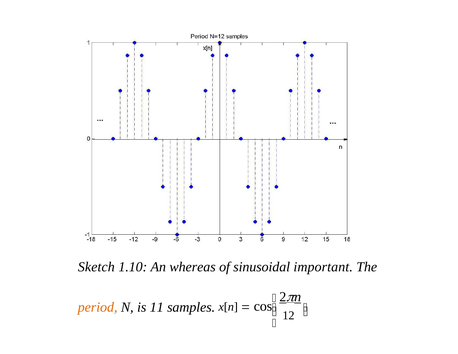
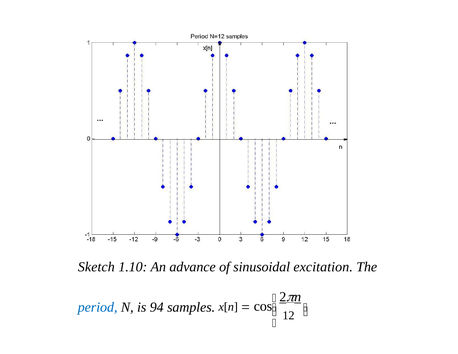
whereas: whereas -> advance (193, 267)
important: important -> excitation (323, 267)
period colour: orange -> blue (98, 307)
11: 11 -> 94 (157, 307)
